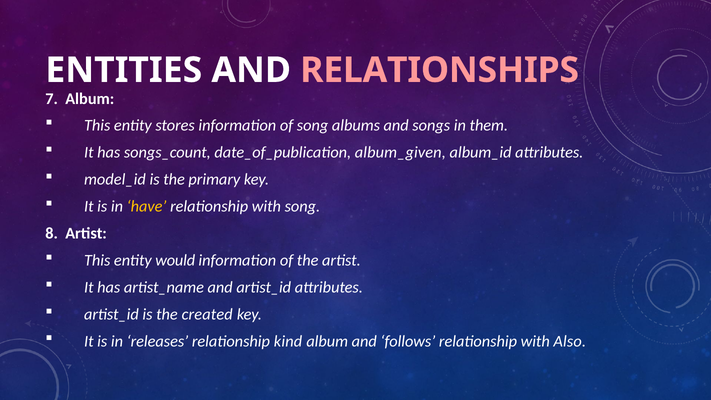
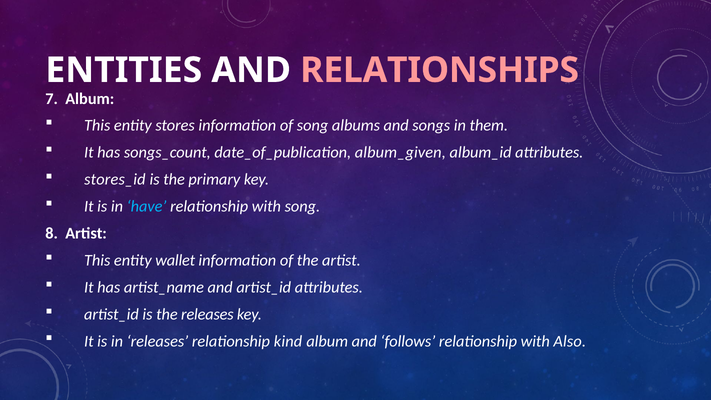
model_id: model_id -> stores_id (115, 179)
have colour: yellow -> light blue (147, 206)
would: would -> wallet (175, 260)
the created: created -> releases (207, 314)
